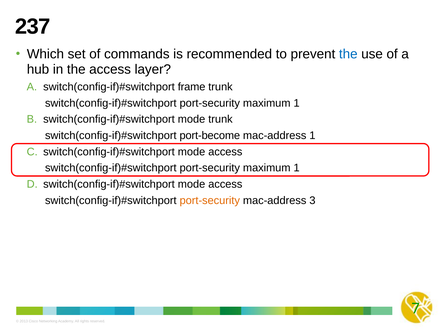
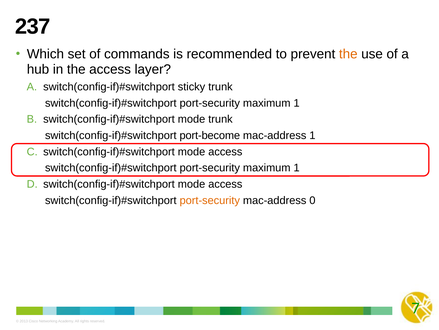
the colour: blue -> orange (348, 54)
frame: frame -> sticky (192, 87)
3: 3 -> 0 (312, 200)
